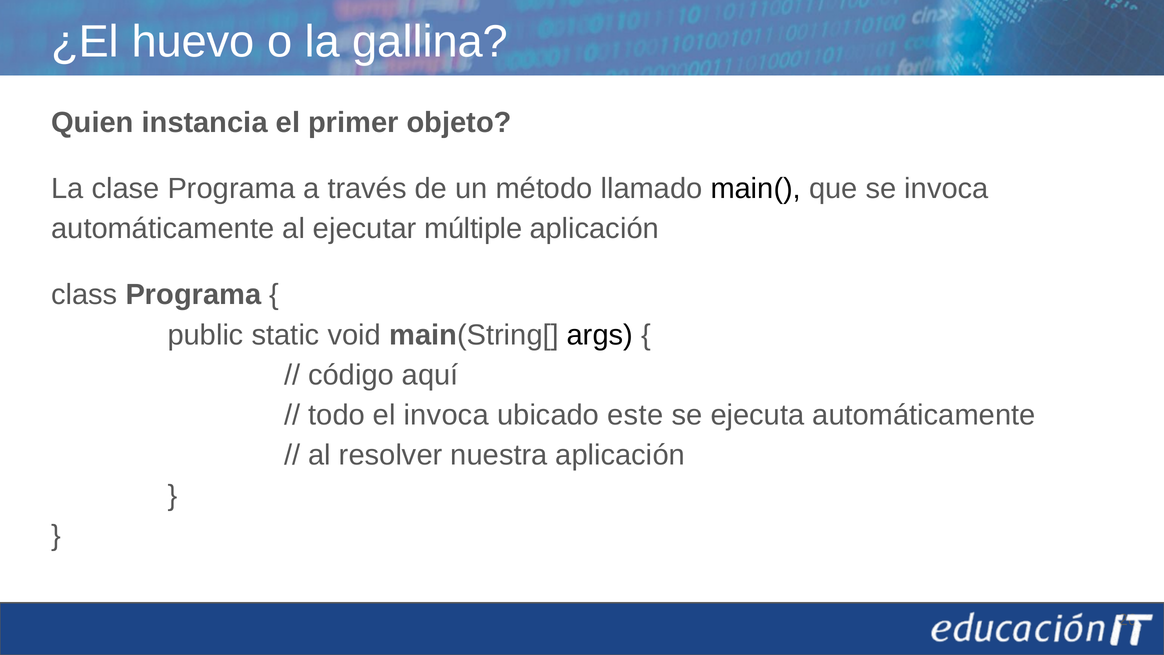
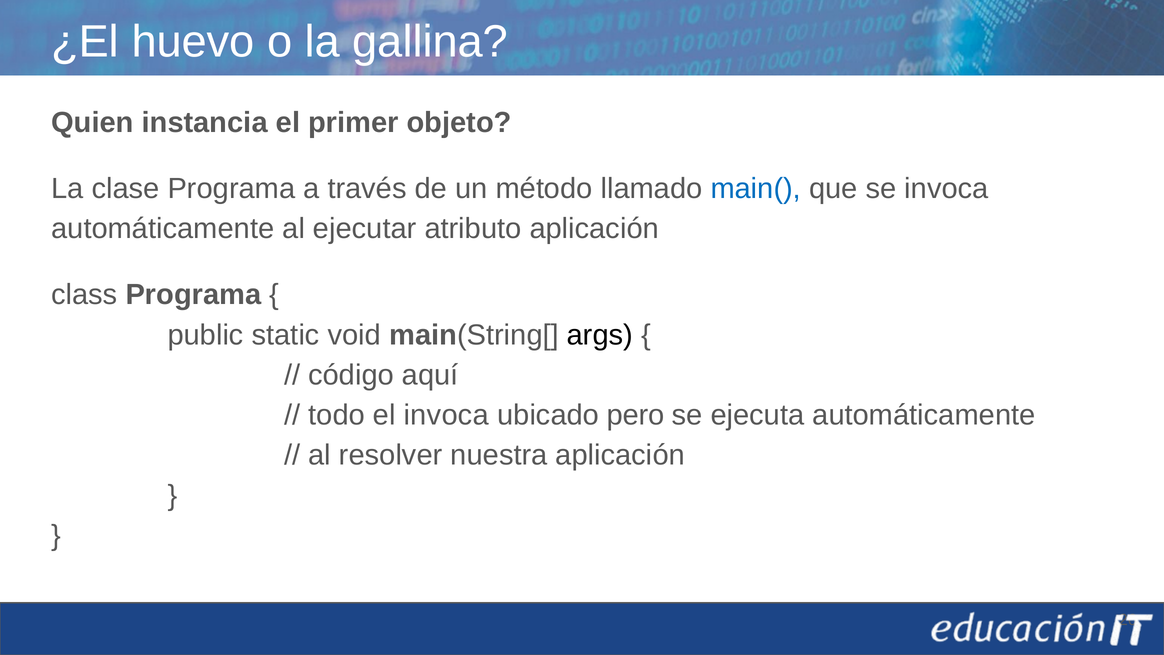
main( colour: black -> blue (756, 189)
múltiple: múltiple -> atributo (473, 229)
este: este -> pero (636, 415)
